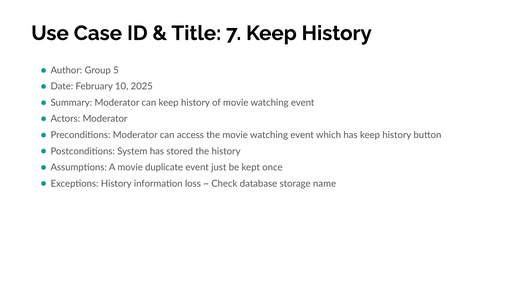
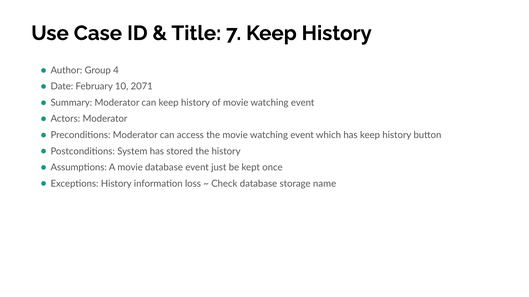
5: 5 -> 4 (116, 70)
2025: 2025 -> 2071 (142, 87)
movie duplicate: duplicate -> database (164, 168)
